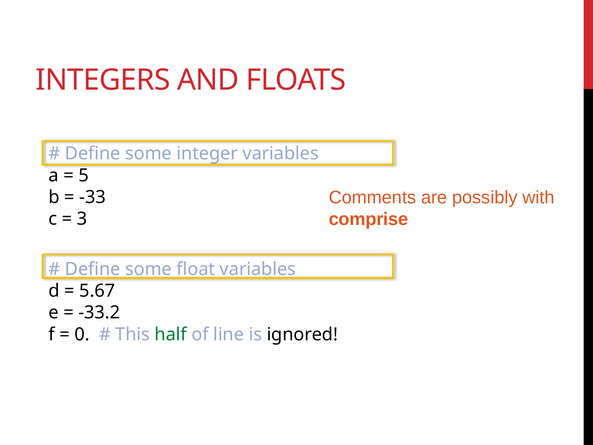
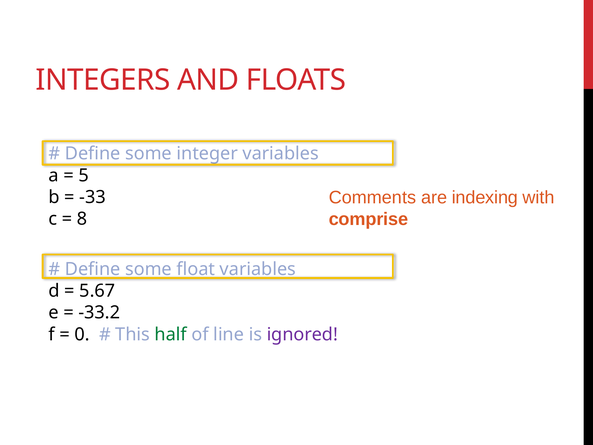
possibly: possibly -> indexing (485, 197)
3: 3 -> 8 (82, 219)
ignored colour: black -> purple (302, 334)
